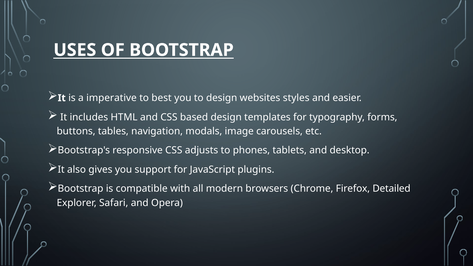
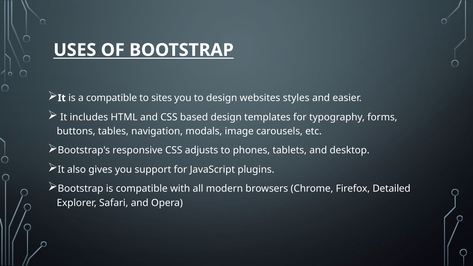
a imperative: imperative -> compatible (112, 98)
best: best -> sites (162, 98)
